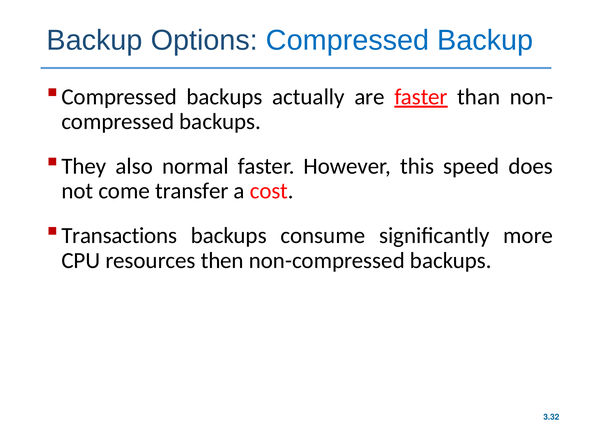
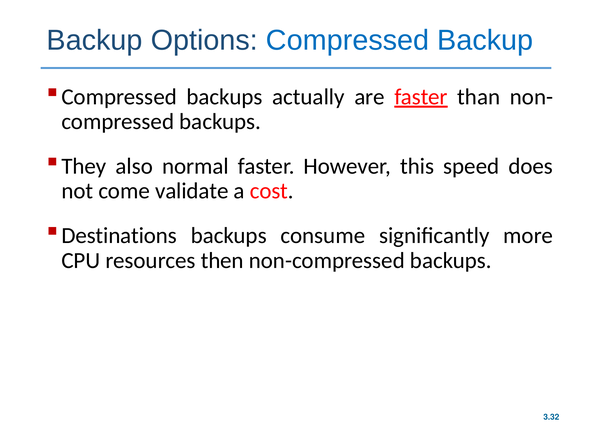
transfer: transfer -> validate (192, 191)
Transactions: Transactions -> Destinations (119, 236)
